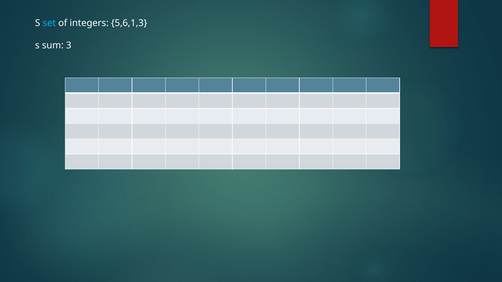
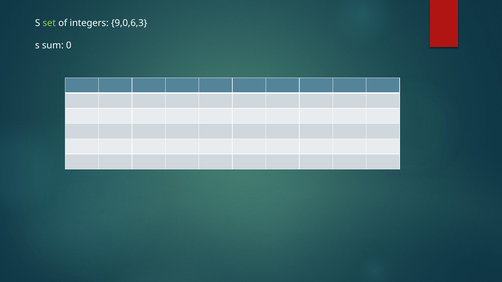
set colour: light blue -> light green (49, 23)
5,6,1,3: 5,6,1,3 -> 9,0,6,3 (129, 23)
3: 3 -> 0 (69, 46)
